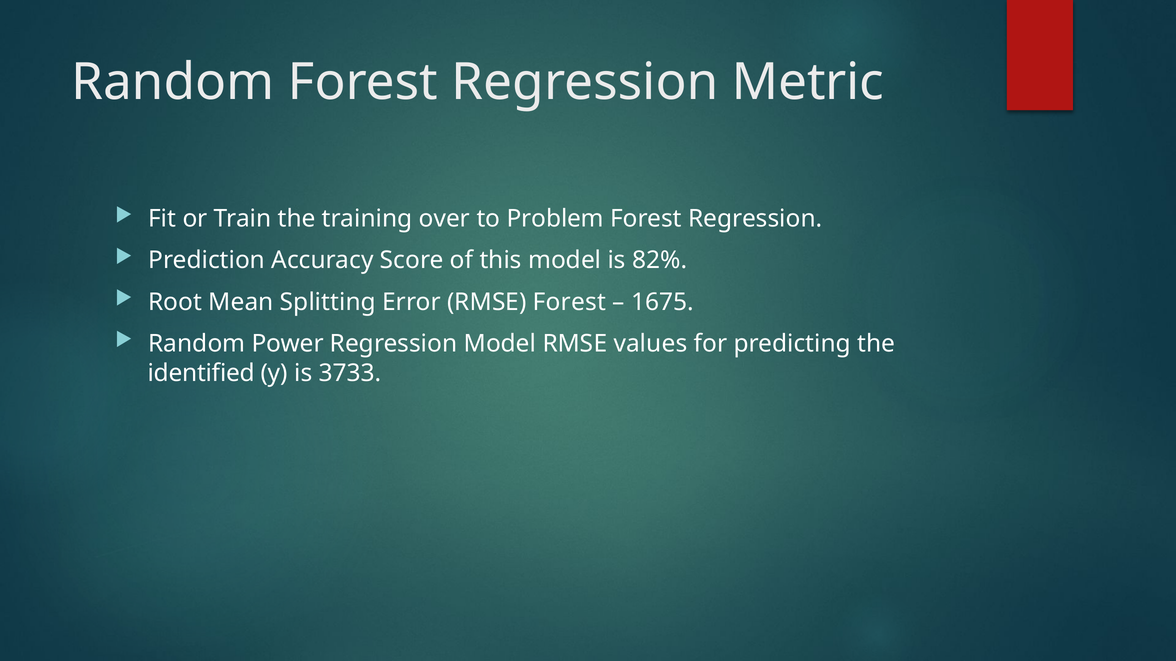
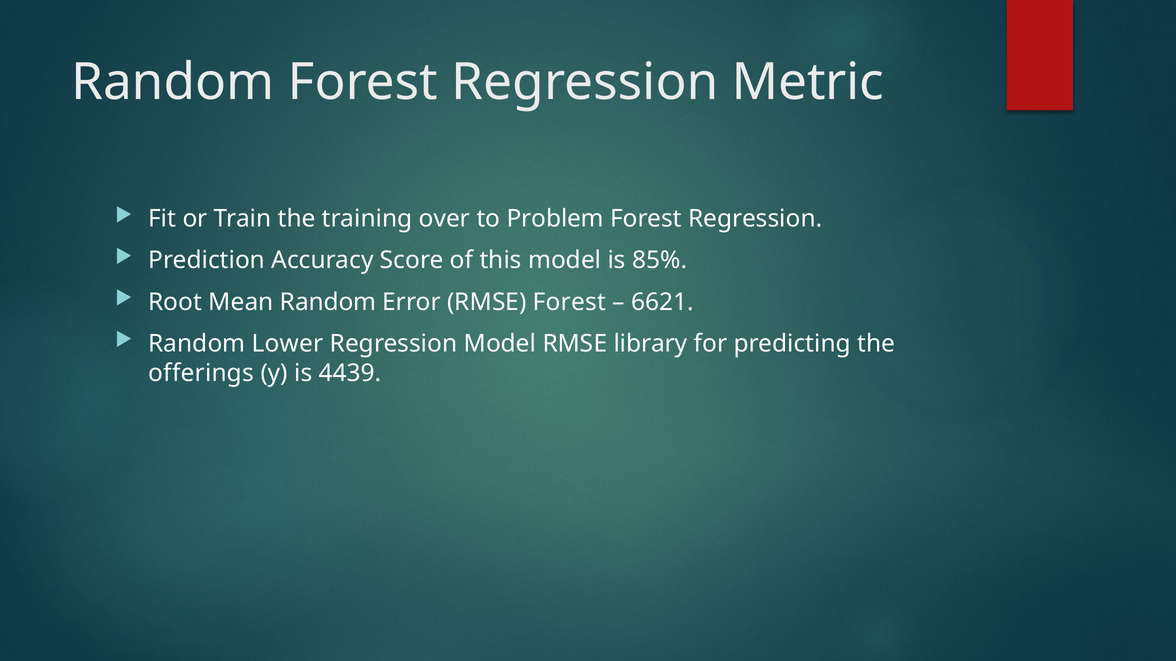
82%: 82% -> 85% (660, 261)
Mean Splitting: Splitting -> Random (328, 302)
1675: 1675 -> 6621 (662, 302)
Power: Power -> Lower (288, 344)
values: values -> library (650, 344)
identified: identified -> offerings (201, 373)
3733: 3733 -> 4439 (350, 373)
